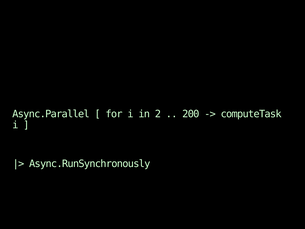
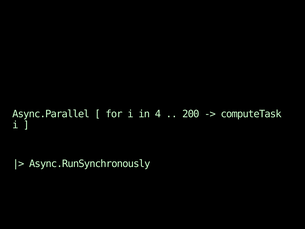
2: 2 -> 4 (158, 114)
